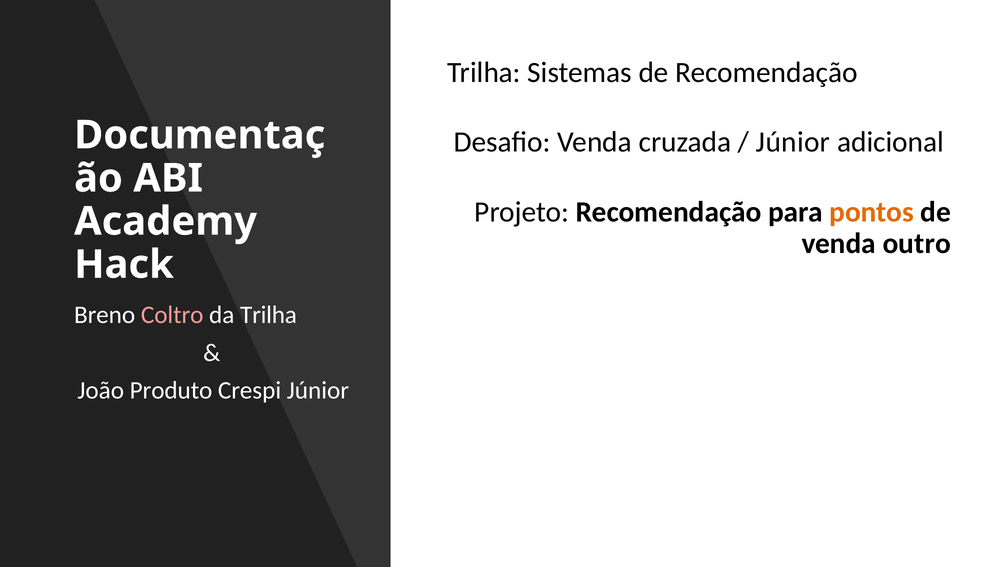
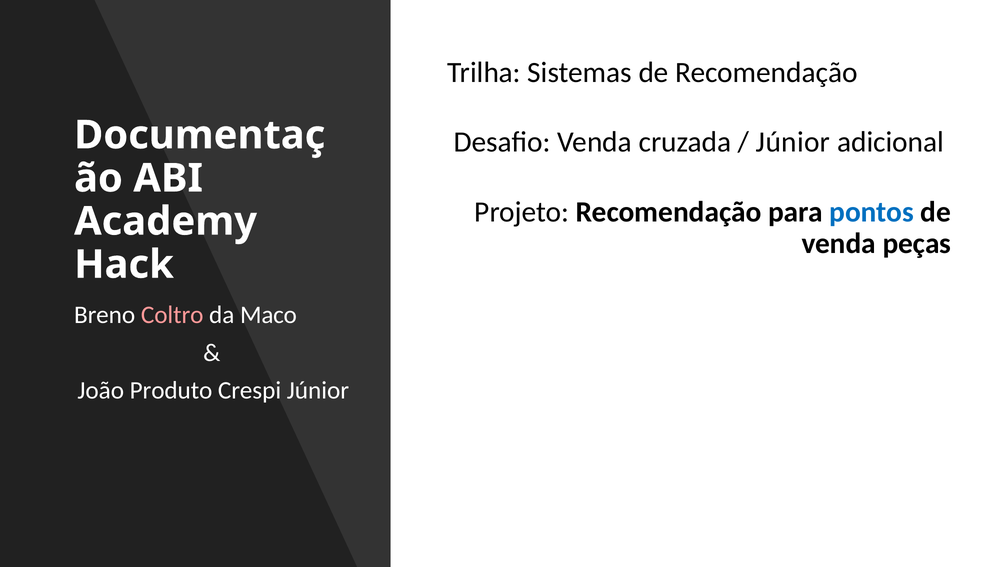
pontos colour: orange -> blue (872, 212)
outro: outro -> peças (917, 244)
da Trilha: Trilha -> Maco (268, 315)
